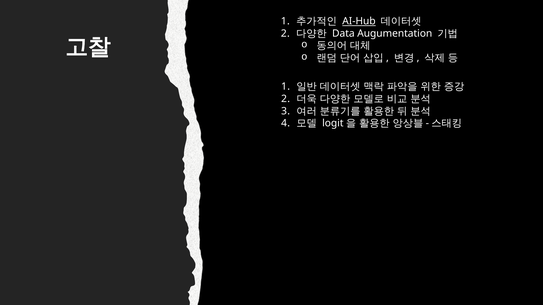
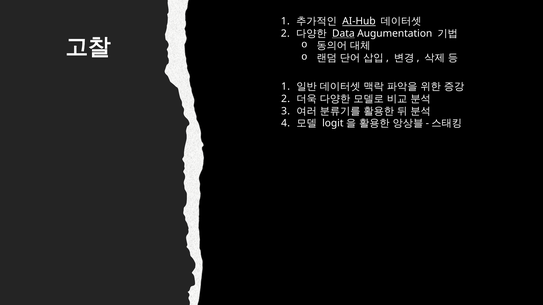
Data underline: none -> present (343, 33)
